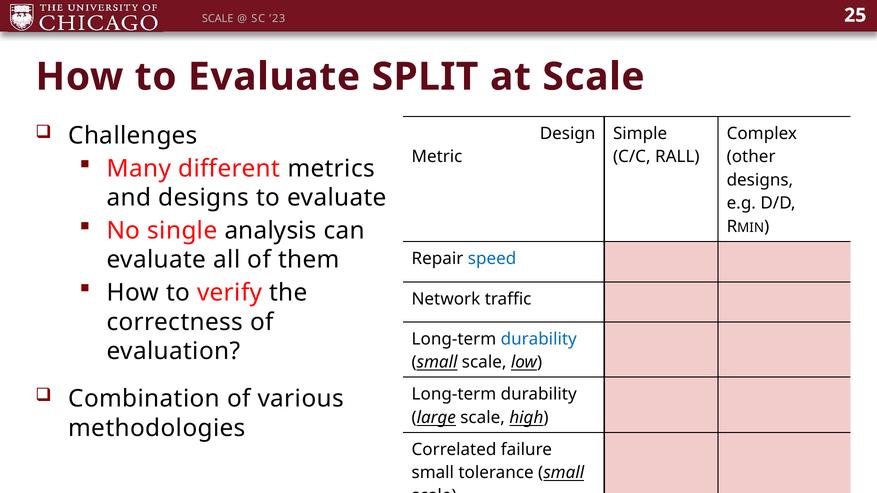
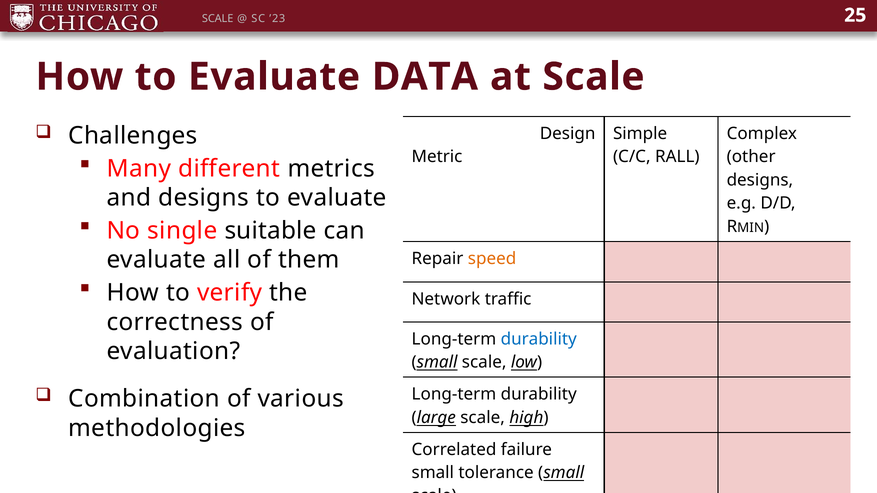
SPLIT: SPLIT -> DATA (425, 77)
analysis: analysis -> suitable (271, 231)
speed colour: blue -> orange (492, 259)
